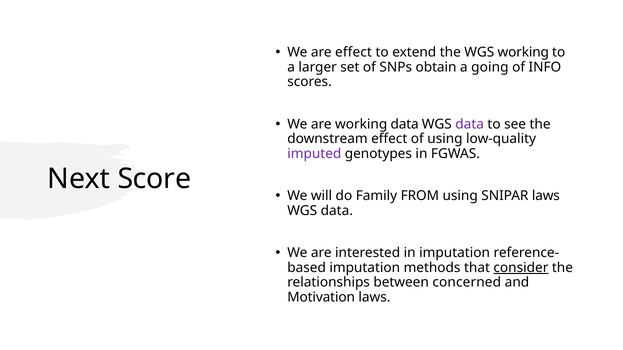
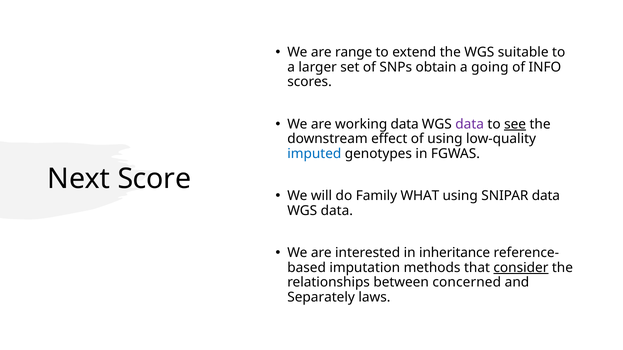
are effect: effect -> range (354, 52)
WGS working: working -> suitable (523, 52)
see underline: none -> present (515, 124)
imputed colour: purple -> blue (314, 154)
FROM: FROM -> WHAT (420, 196)
SNIPAR laws: laws -> data (546, 196)
in imputation: imputation -> inheritance (455, 253)
Motivation: Motivation -> Separately (321, 297)
